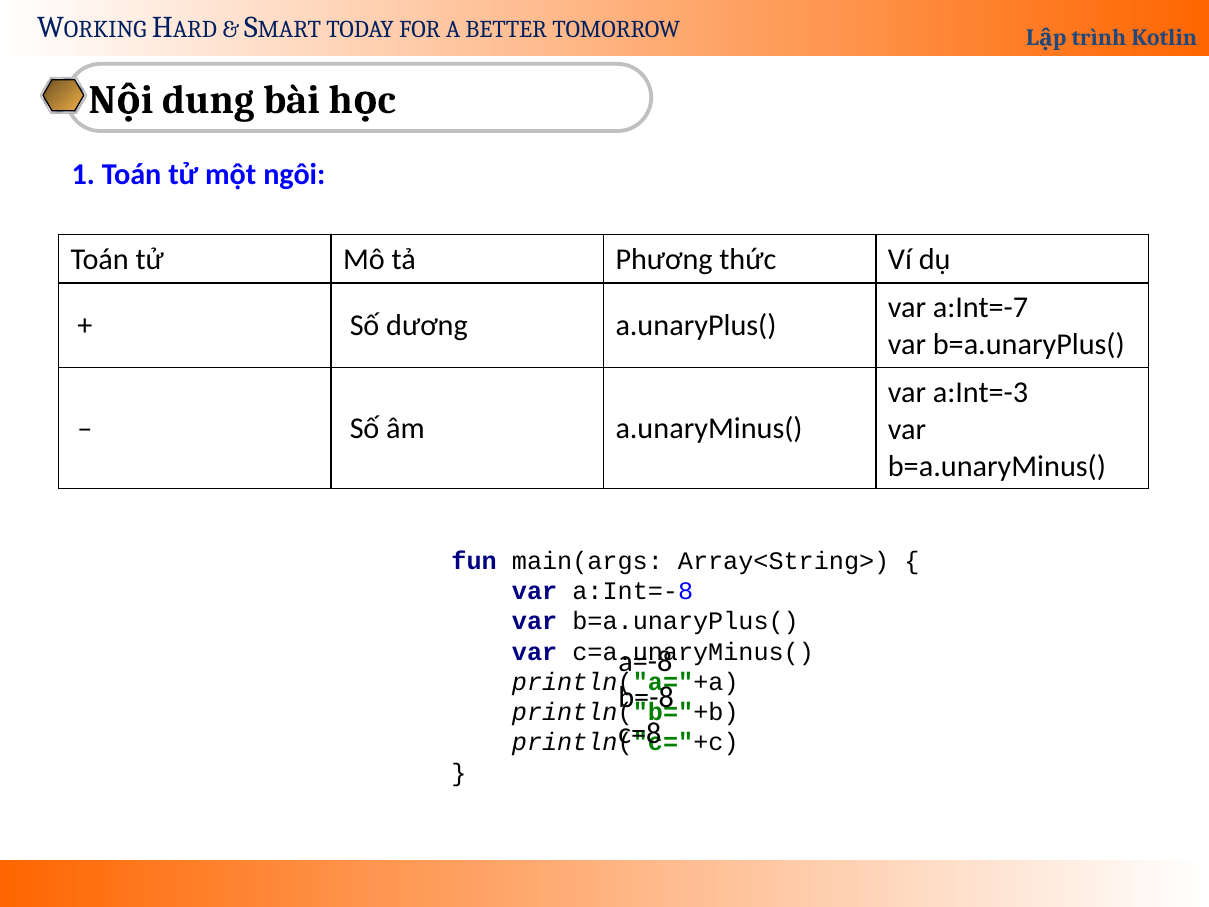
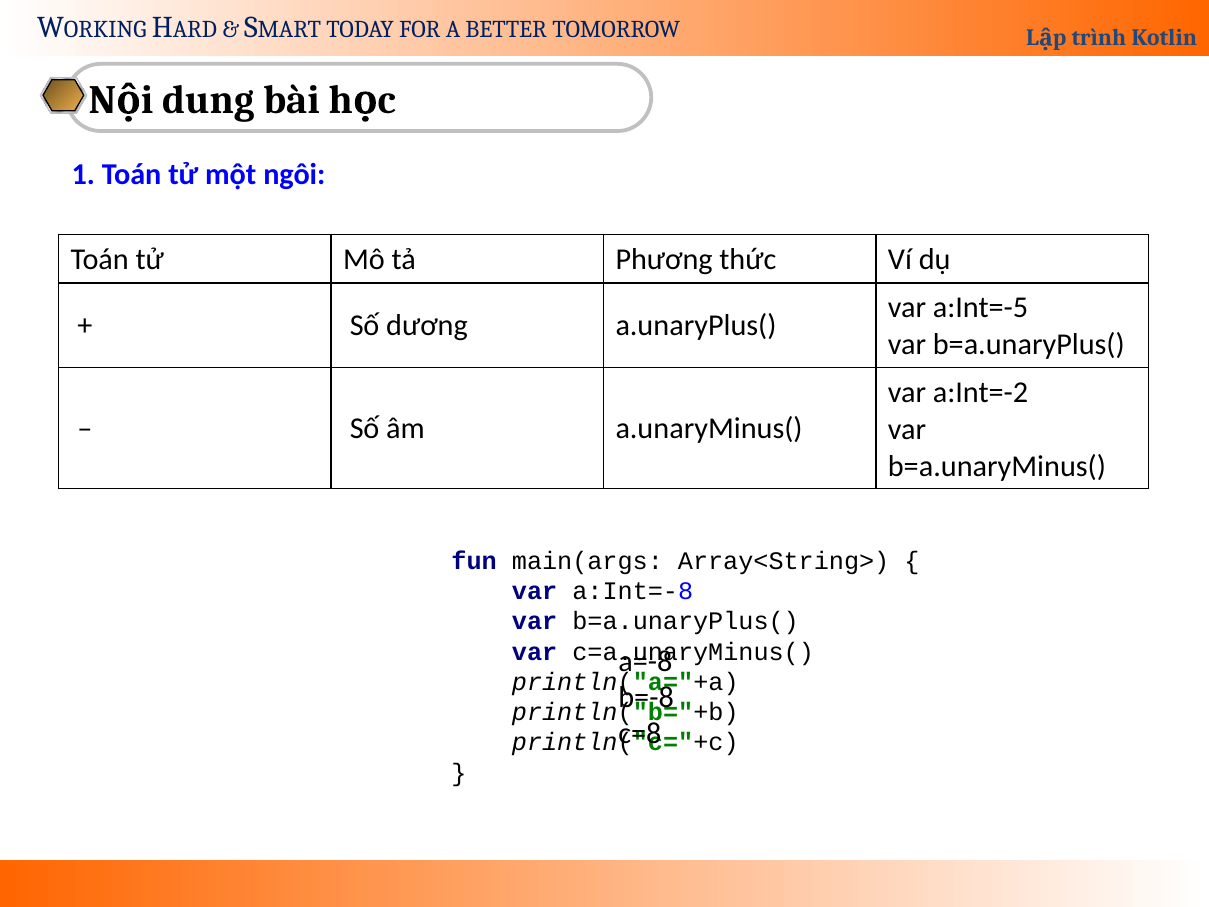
a:Int=-7: a:Int=-7 -> a:Int=-5 (981, 308)
a:Int=-3: a:Int=-3 -> a:Int=-2 (981, 392)
